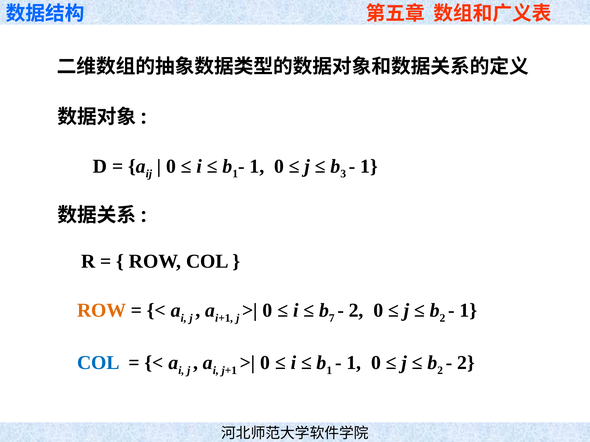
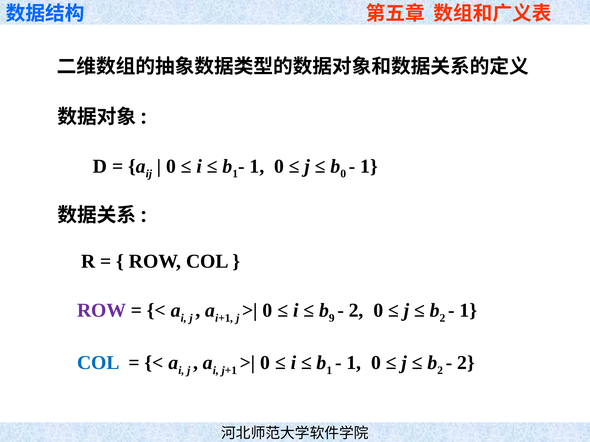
3: 3 -> 0 (343, 174)
ROW colour: orange -> purple (102, 311)
7: 7 -> 9 (332, 318)
